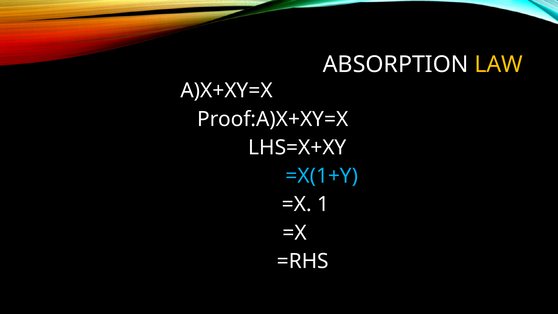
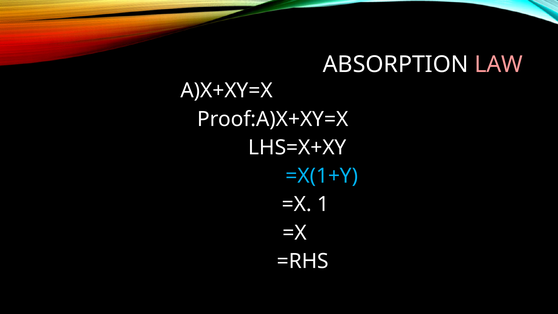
LAW colour: yellow -> pink (499, 64)
